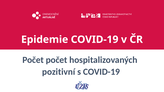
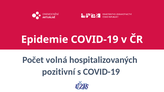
Počet počet: počet -> volná (56, 60)
